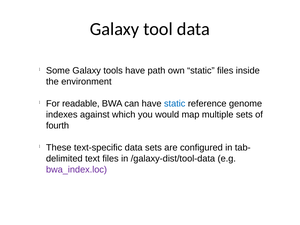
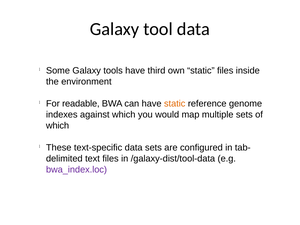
path: path -> third (156, 71)
static colour: blue -> orange (175, 104)
fourth: fourth -> which (58, 126)
